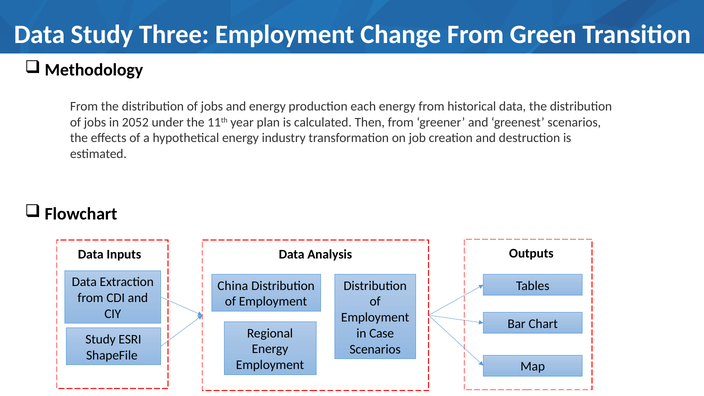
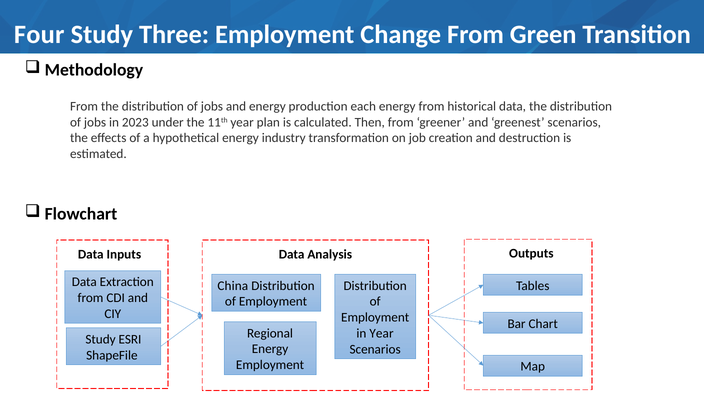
Data: Data -> Four (39, 35)
2052: 2052 -> 2023 (135, 122)
in Case: Case -> Year (381, 333)
